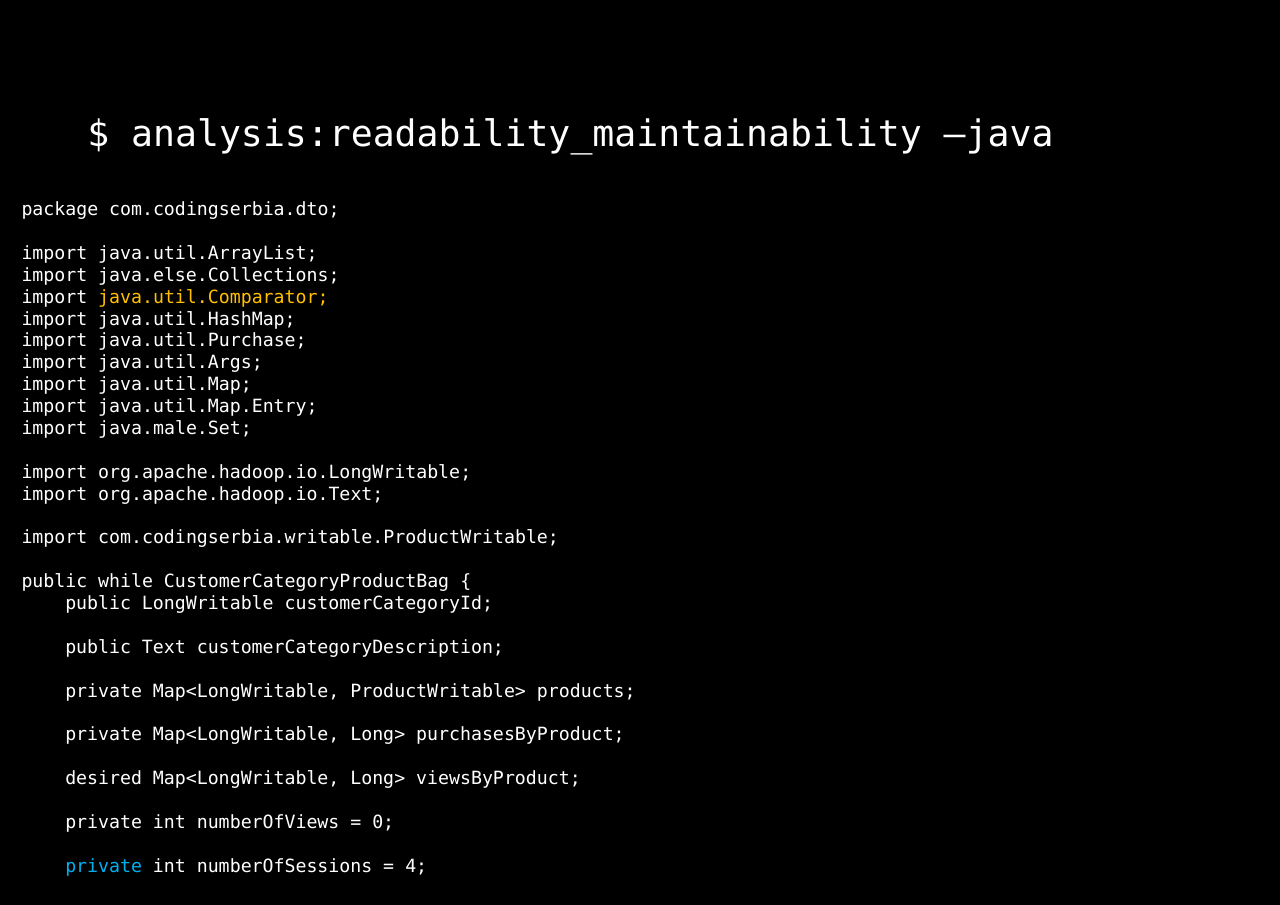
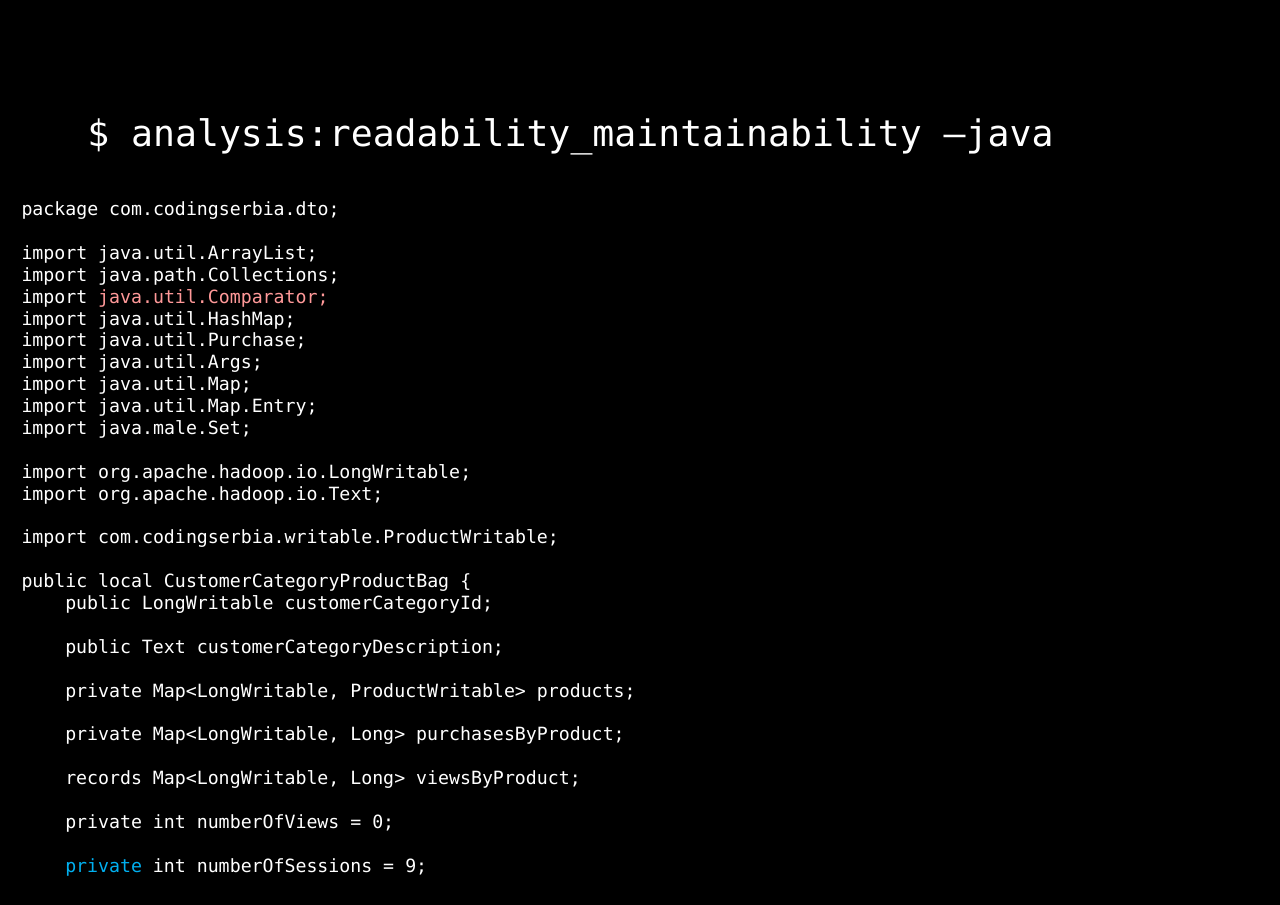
java.else.Collections: java.else.Collections -> java.path.Collections (219, 275)
java.util.Comparator colour: yellow -> pink (213, 297)
while: while -> local (126, 582)
desired: desired -> records (104, 779)
4: 4 -> 9 (416, 866)
